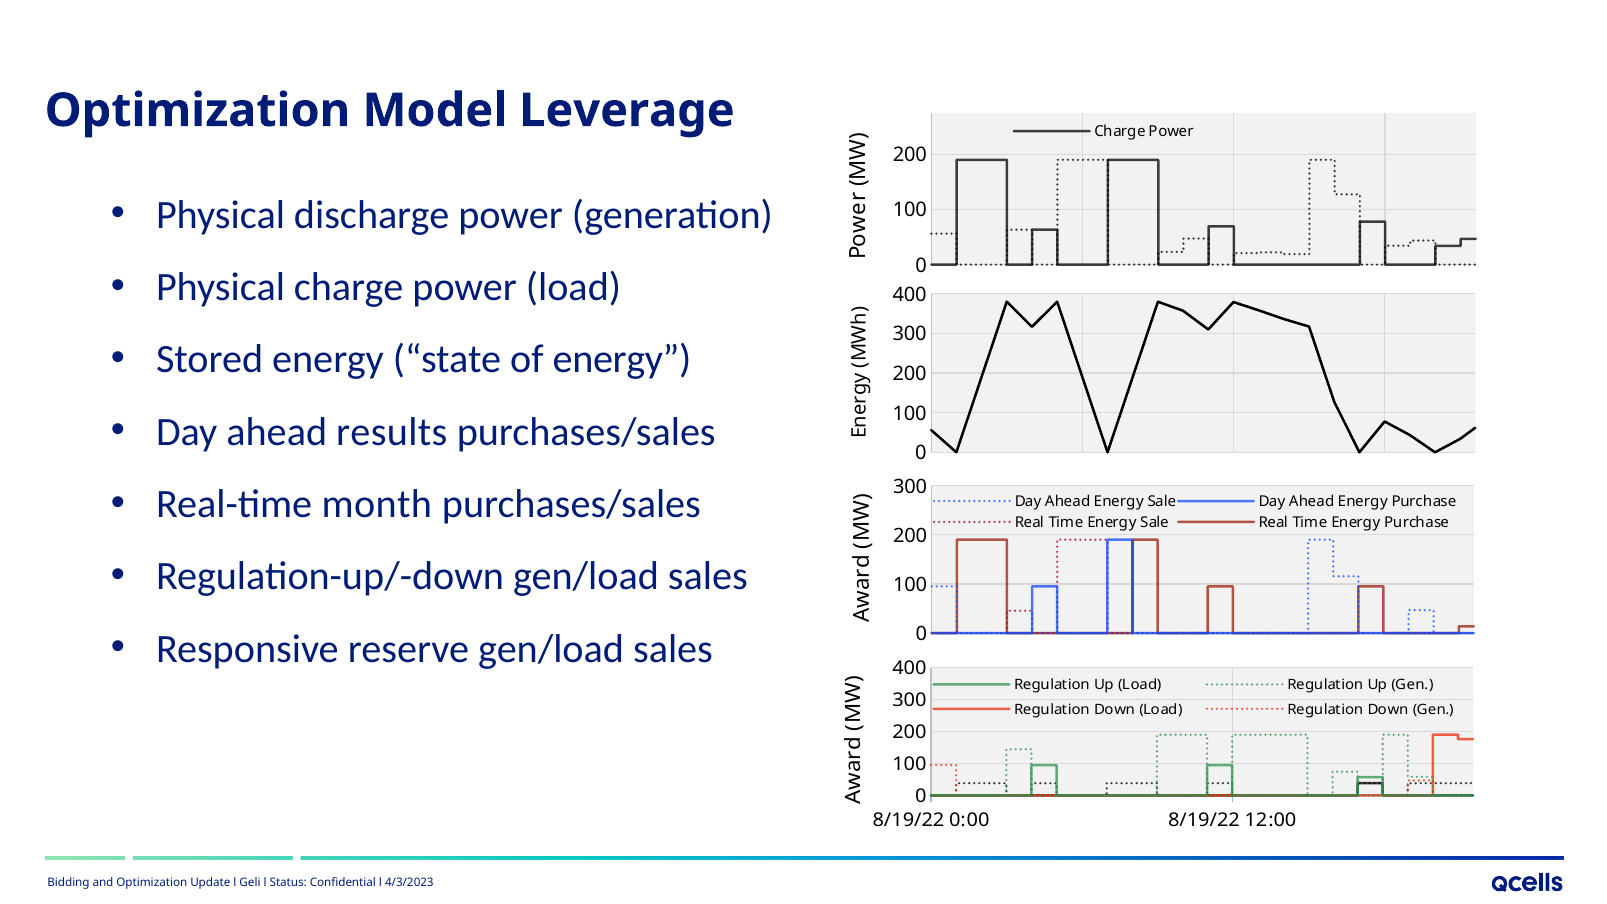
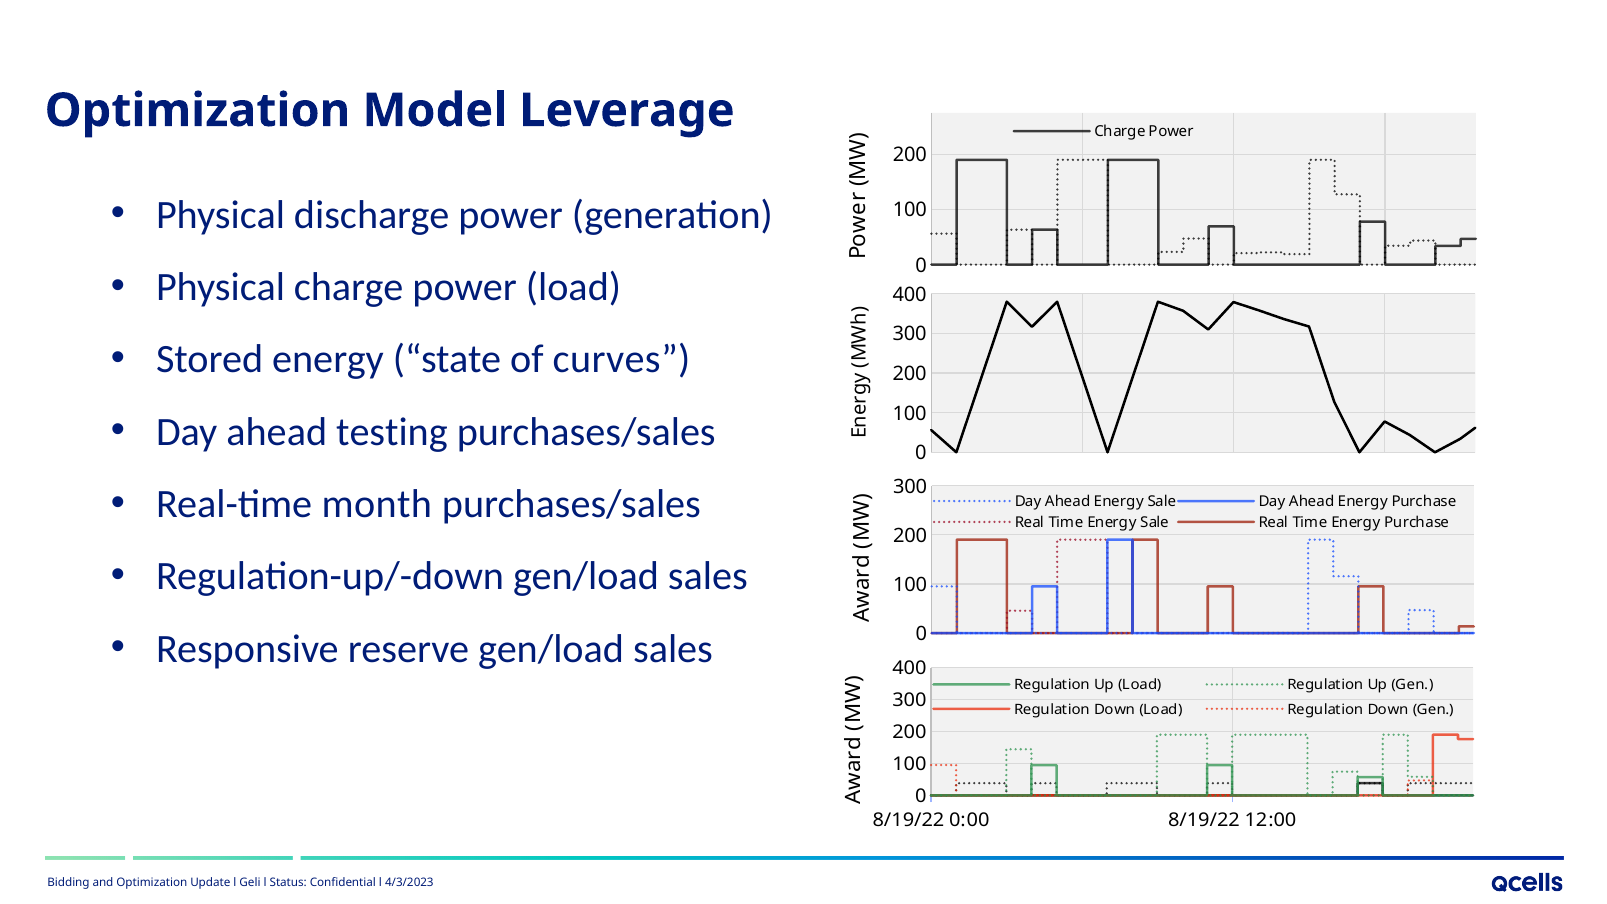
of energy: energy -> curves (622, 360)
results: results -> testing (392, 432)
